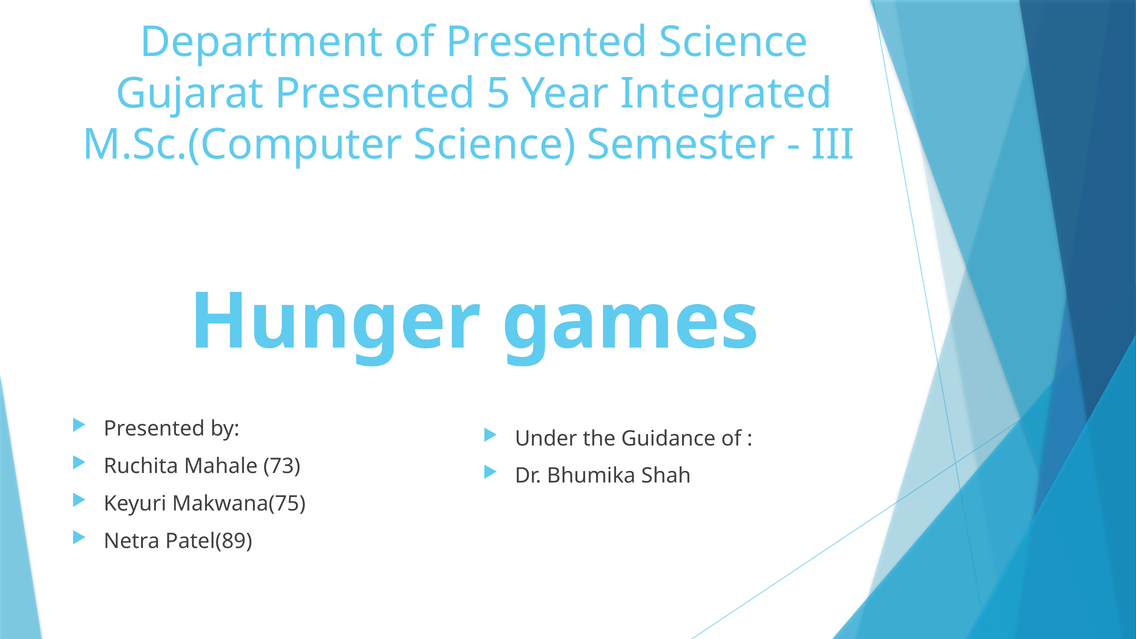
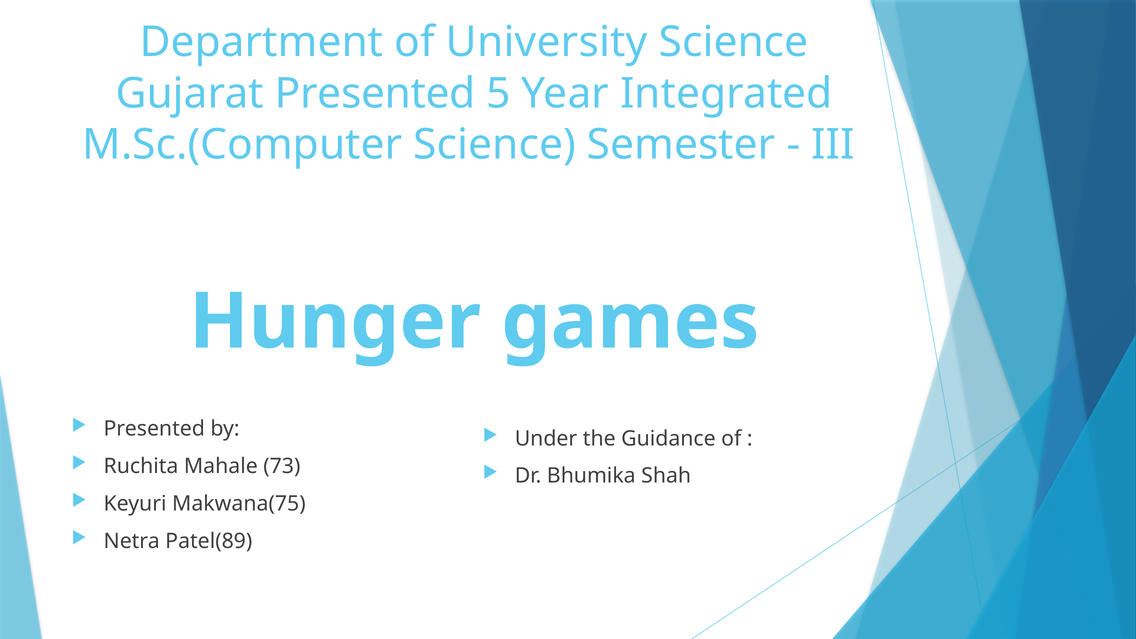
of Presented: Presented -> University (547, 42)
